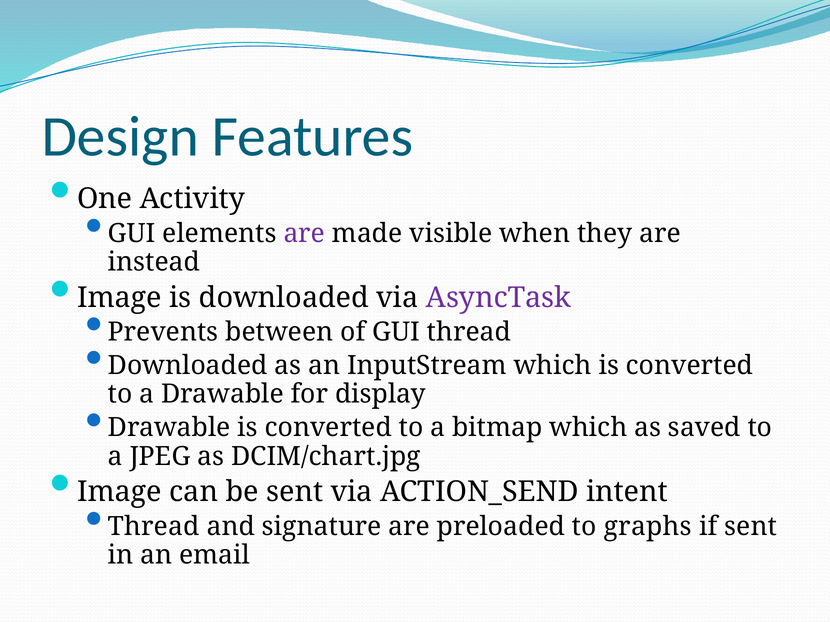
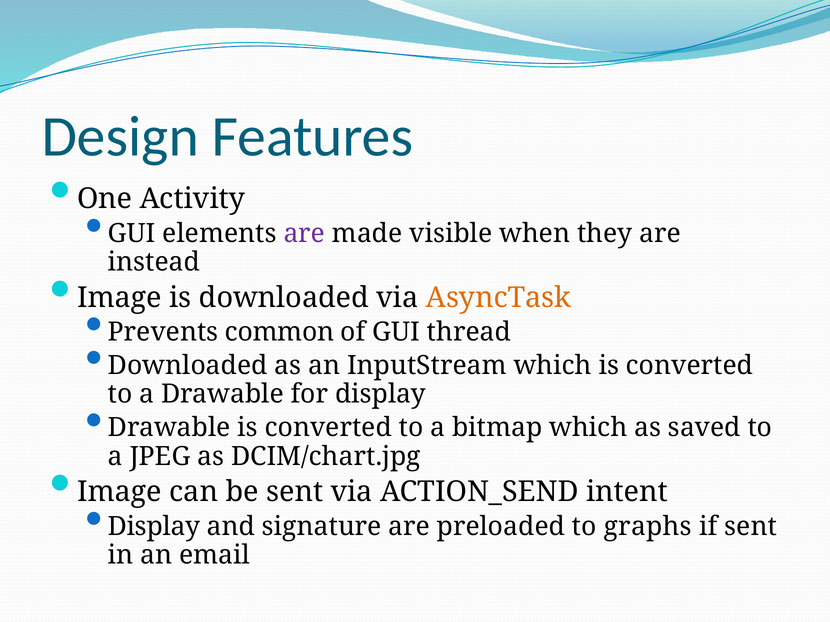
AsyncTask colour: purple -> orange (498, 298)
between: between -> common (279, 332)
Thread: Thread -> Display (154, 527)
